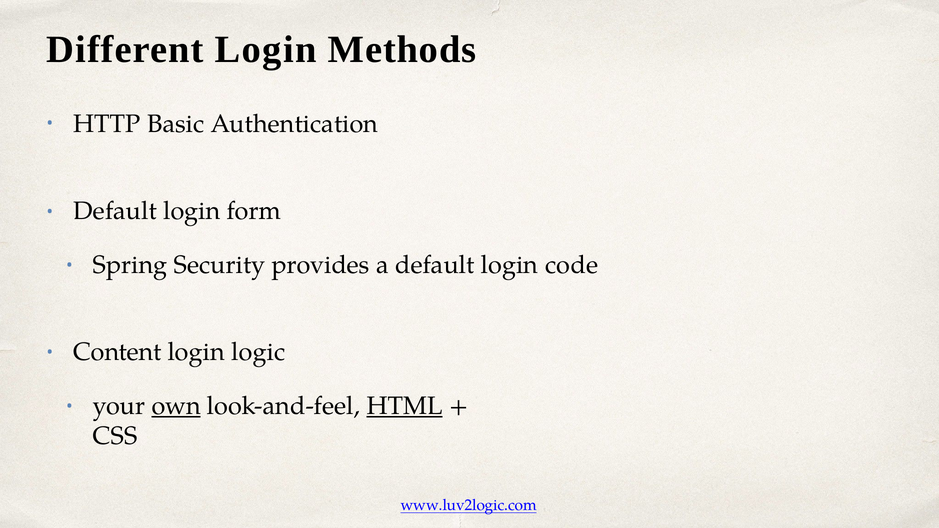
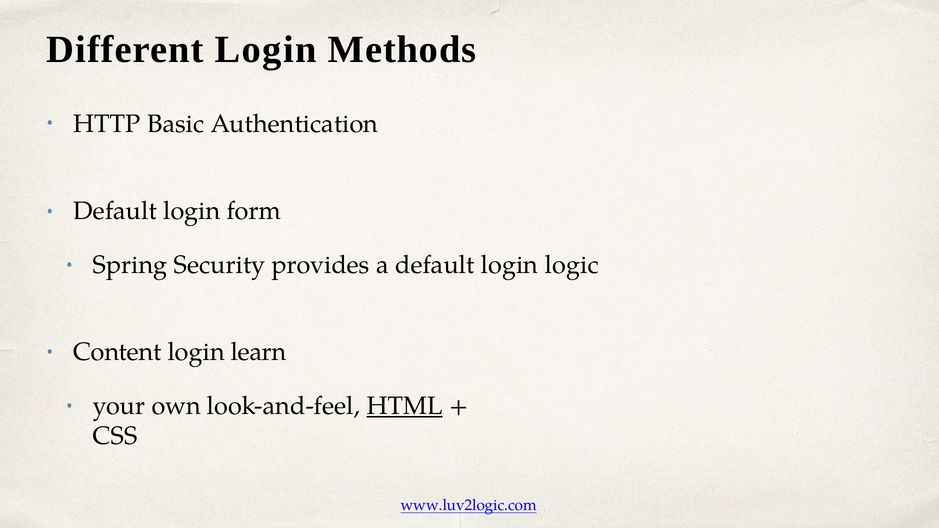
code: code -> logic (572, 265)
logic: logic -> learn (258, 352)
own underline: present -> none (176, 406)
